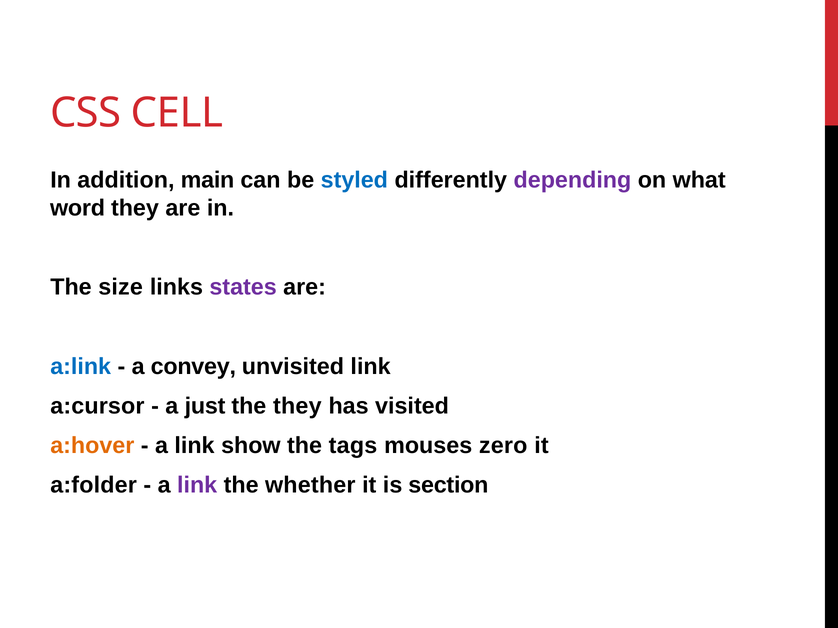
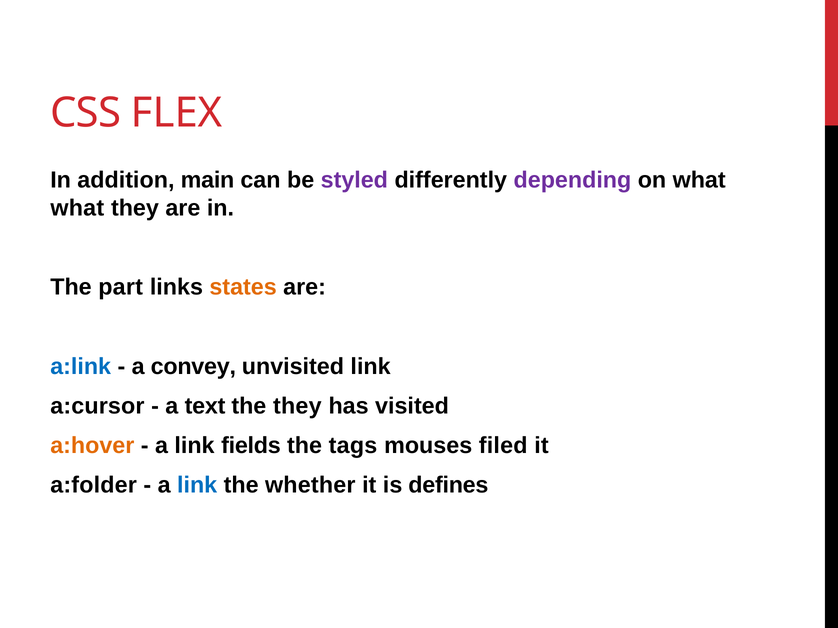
CELL: CELL -> FLEX (177, 113)
styled colour: blue -> purple (354, 180)
word: word -> what (77, 208)
size: size -> part (121, 288)
states colour: purple -> orange (243, 288)
just: just -> text (205, 406)
show: show -> fields (251, 446)
zero: zero -> filed (503, 446)
link colour: purple -> blue (197, 485)
section: section -> defines (448, 485)
